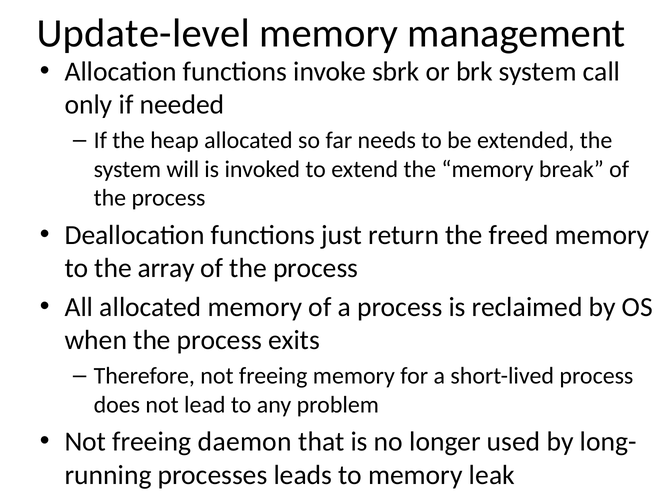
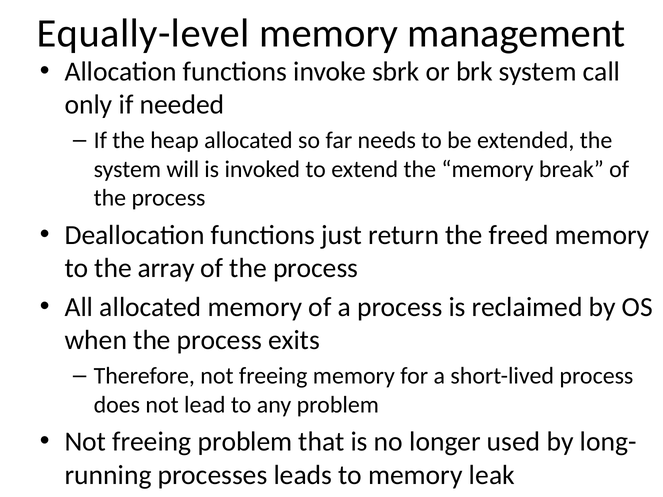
Update-level: Update-level -> Equally-level (143, 33)
freeing daemon: daemon -> problem (245, 442)
